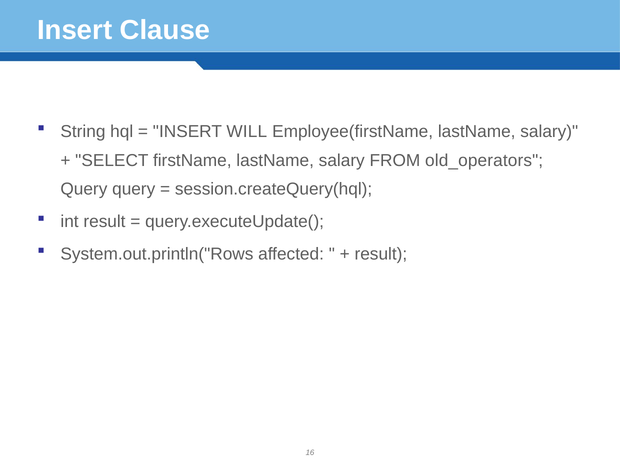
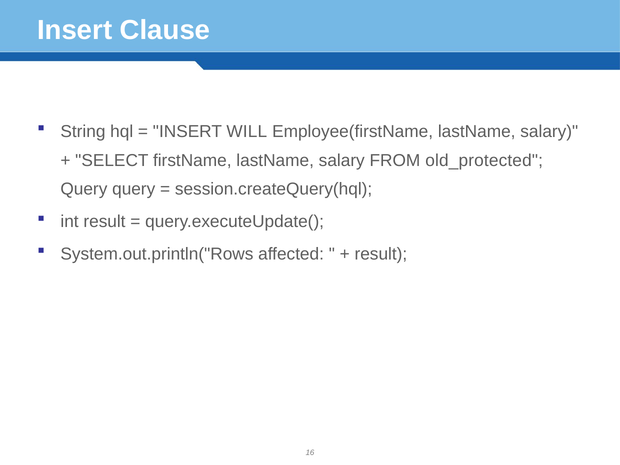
old_operators: old_operators -> old_protected (484, 160)
